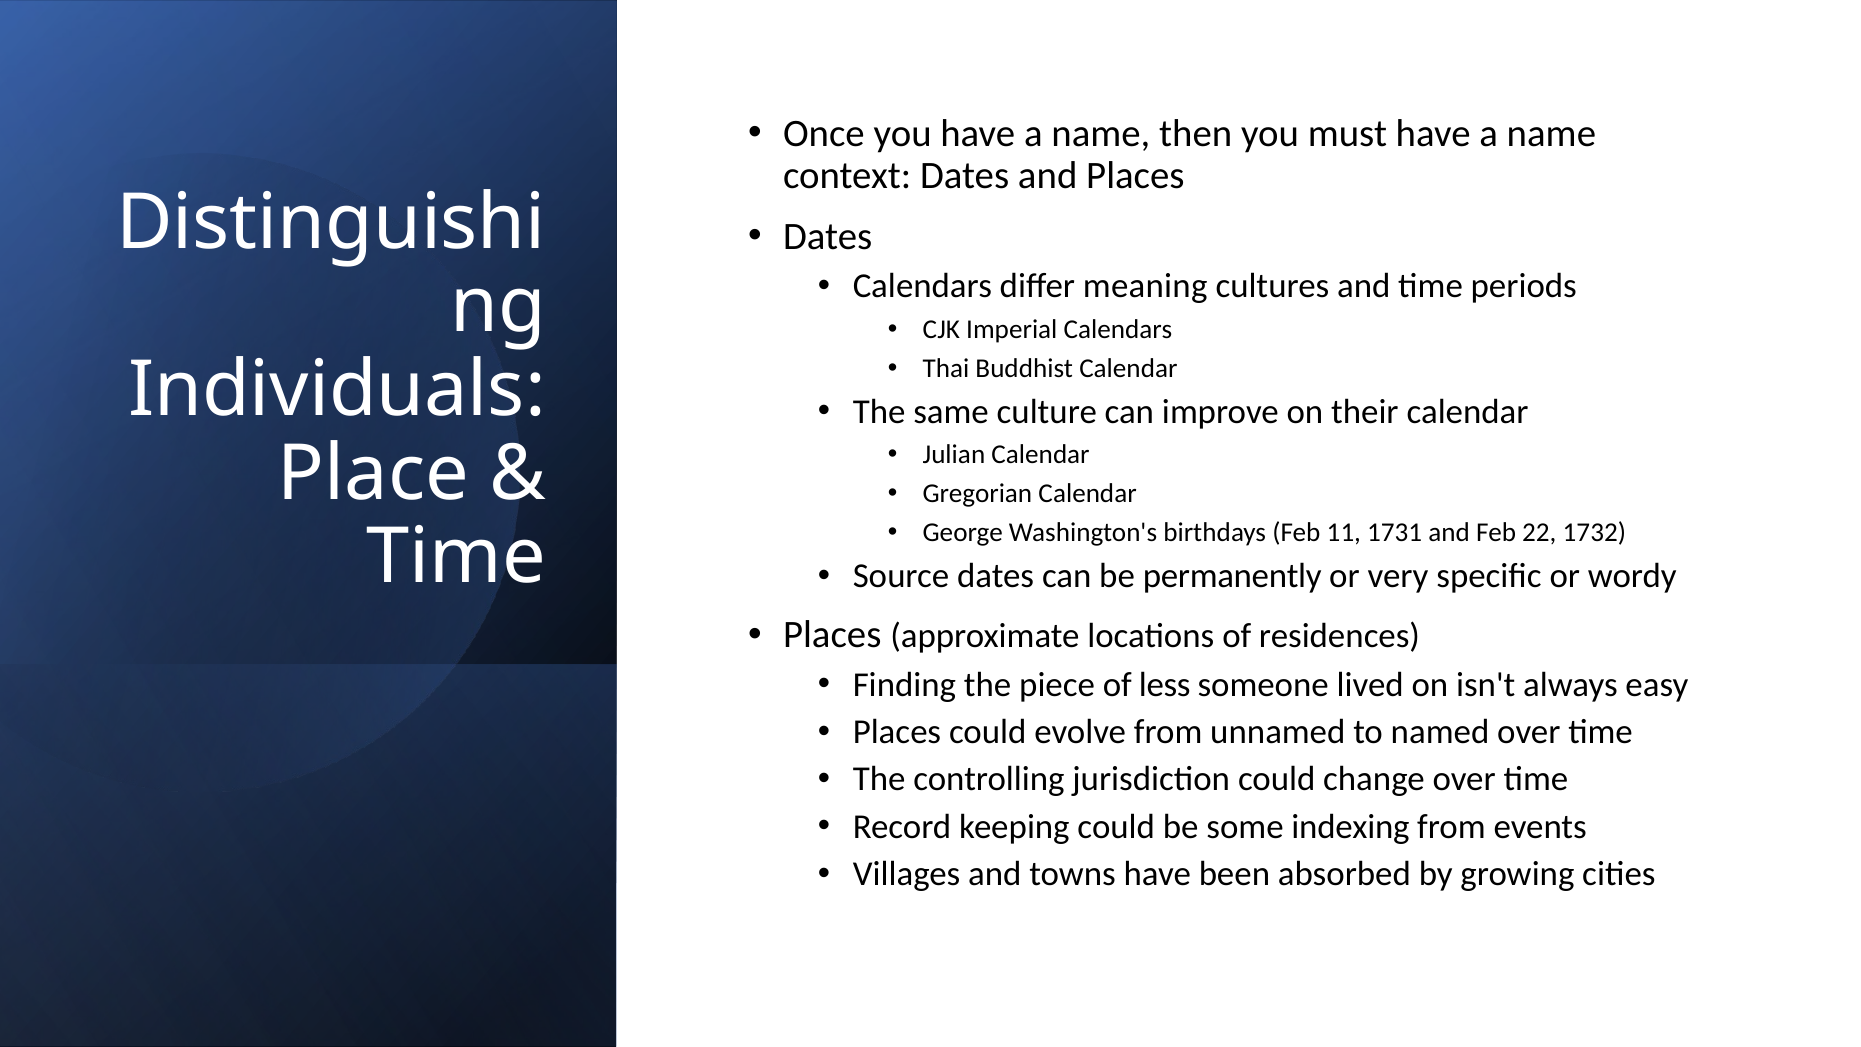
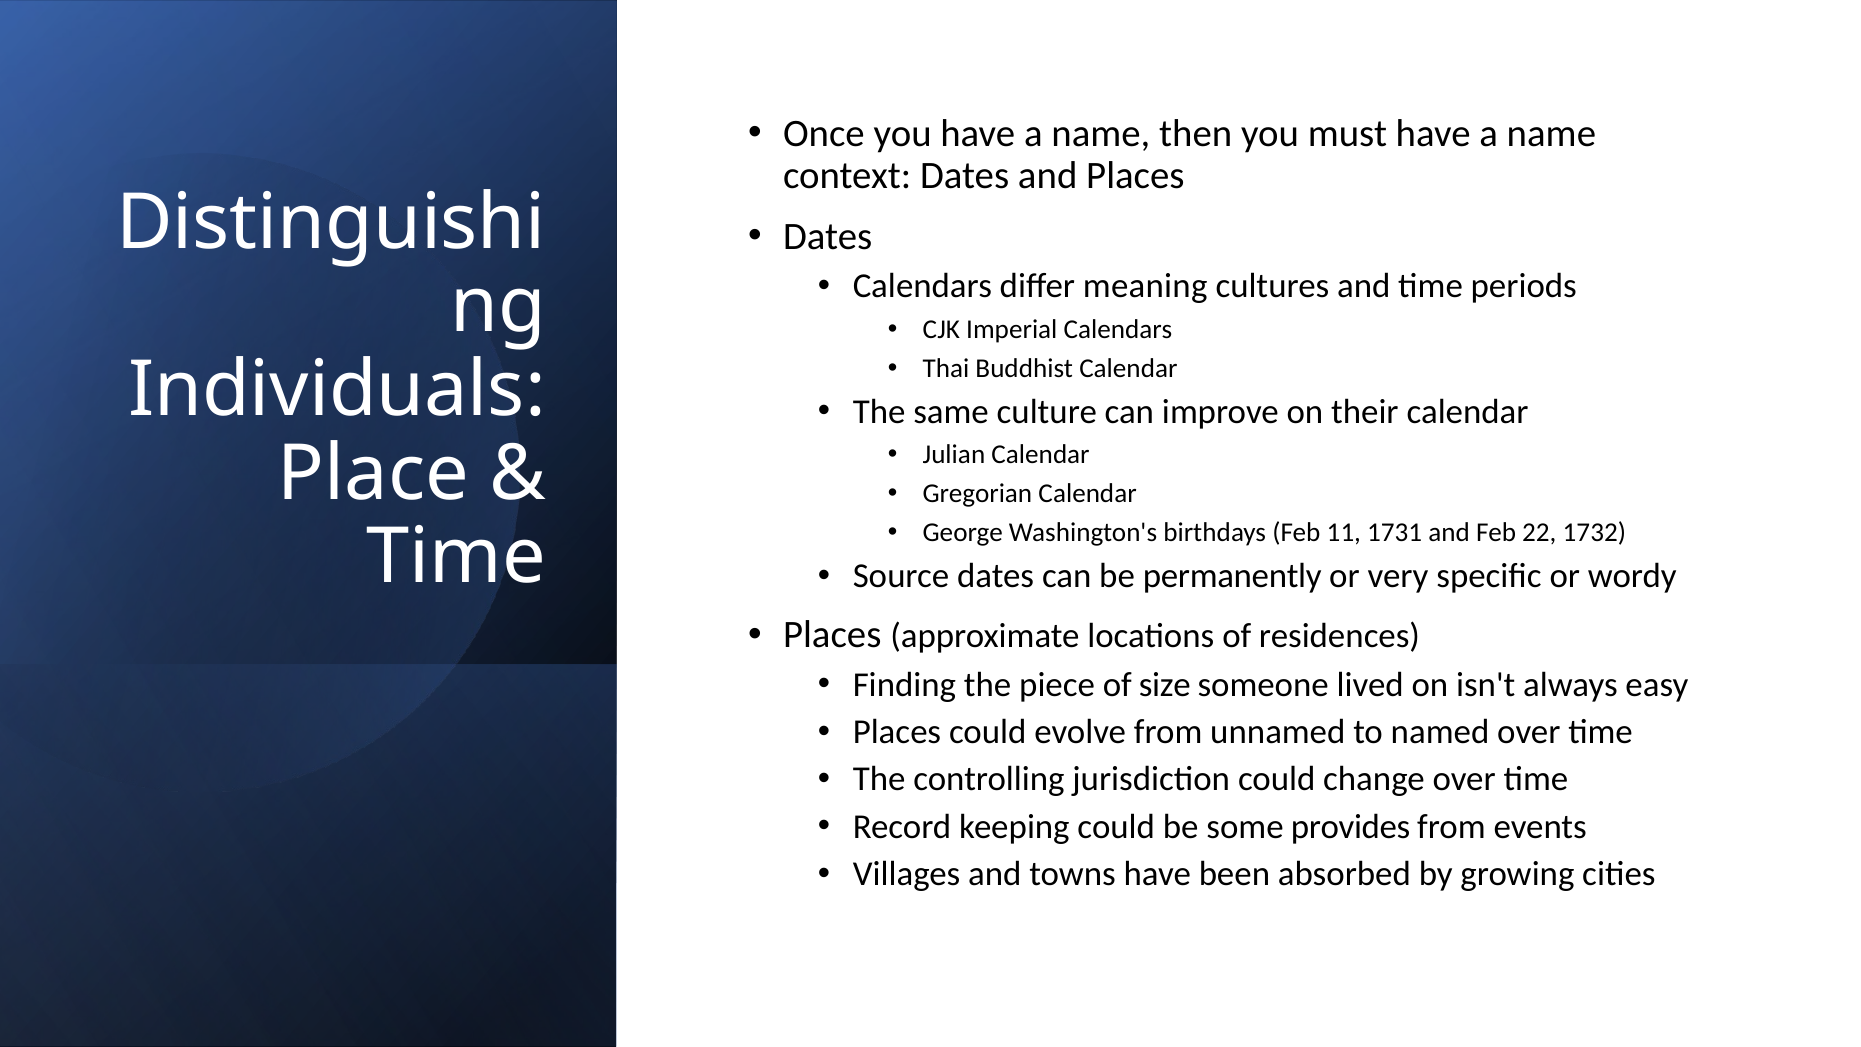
less: less -> size (1165, 685)
indexing: indexing -> provides (1351, 827)
